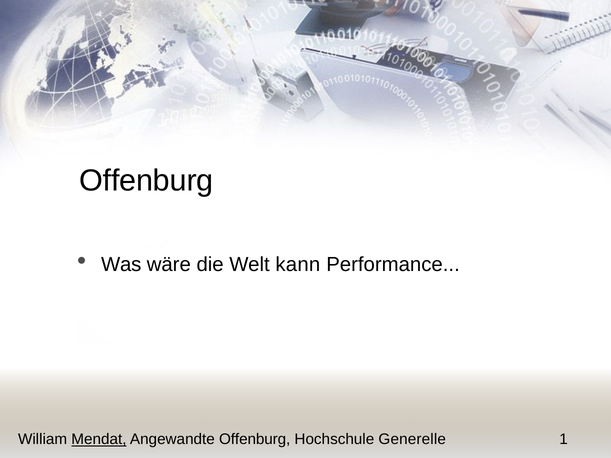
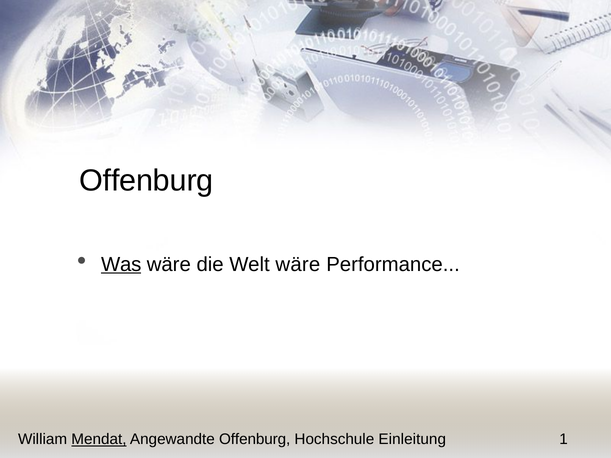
Was underline: none -> present (121, 264)
Welt kann: kann -> wäre (298, 264)
Generelle: Generelle -> Einleitung (412, 440)
